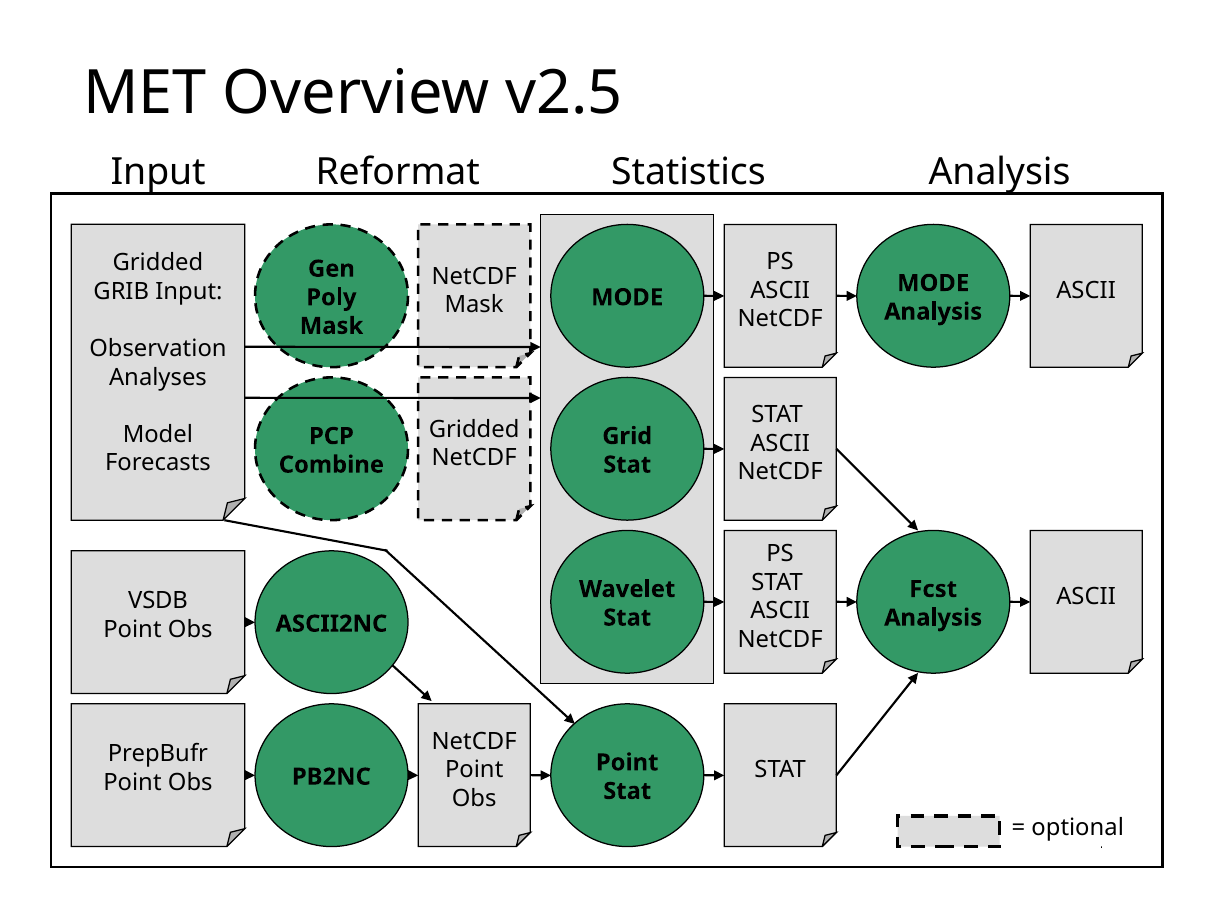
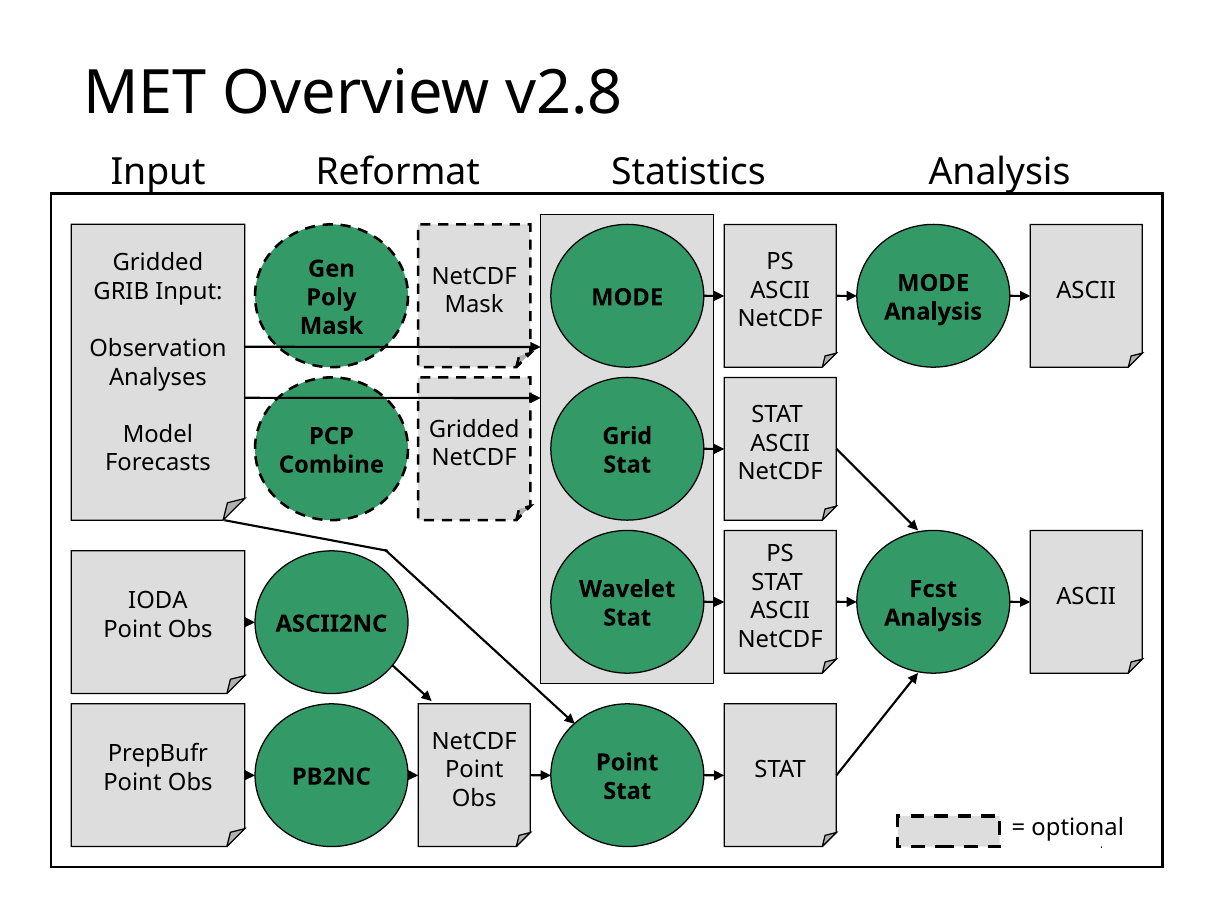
v2.5: v2.5 -> v2.8 (564, 94)
VSDB: VSDB -> IODA (158, 601)
